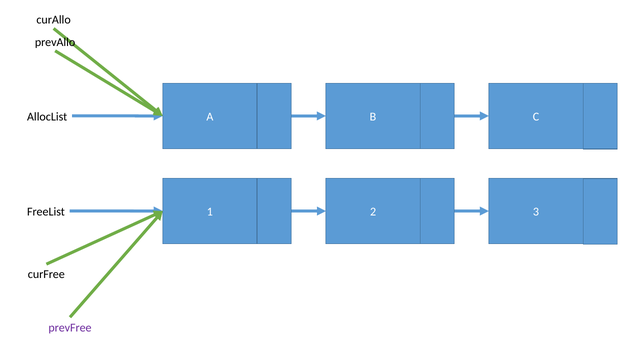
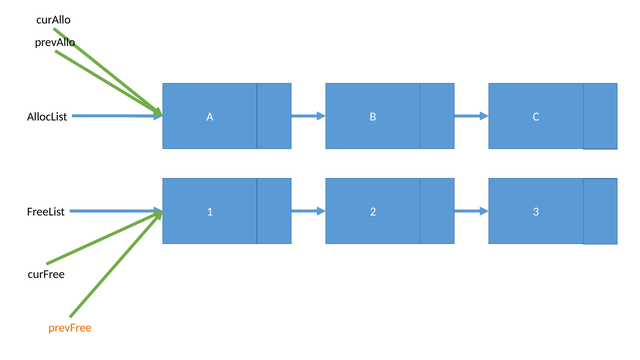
prevFree colour: purple -> orange (70, 328)
